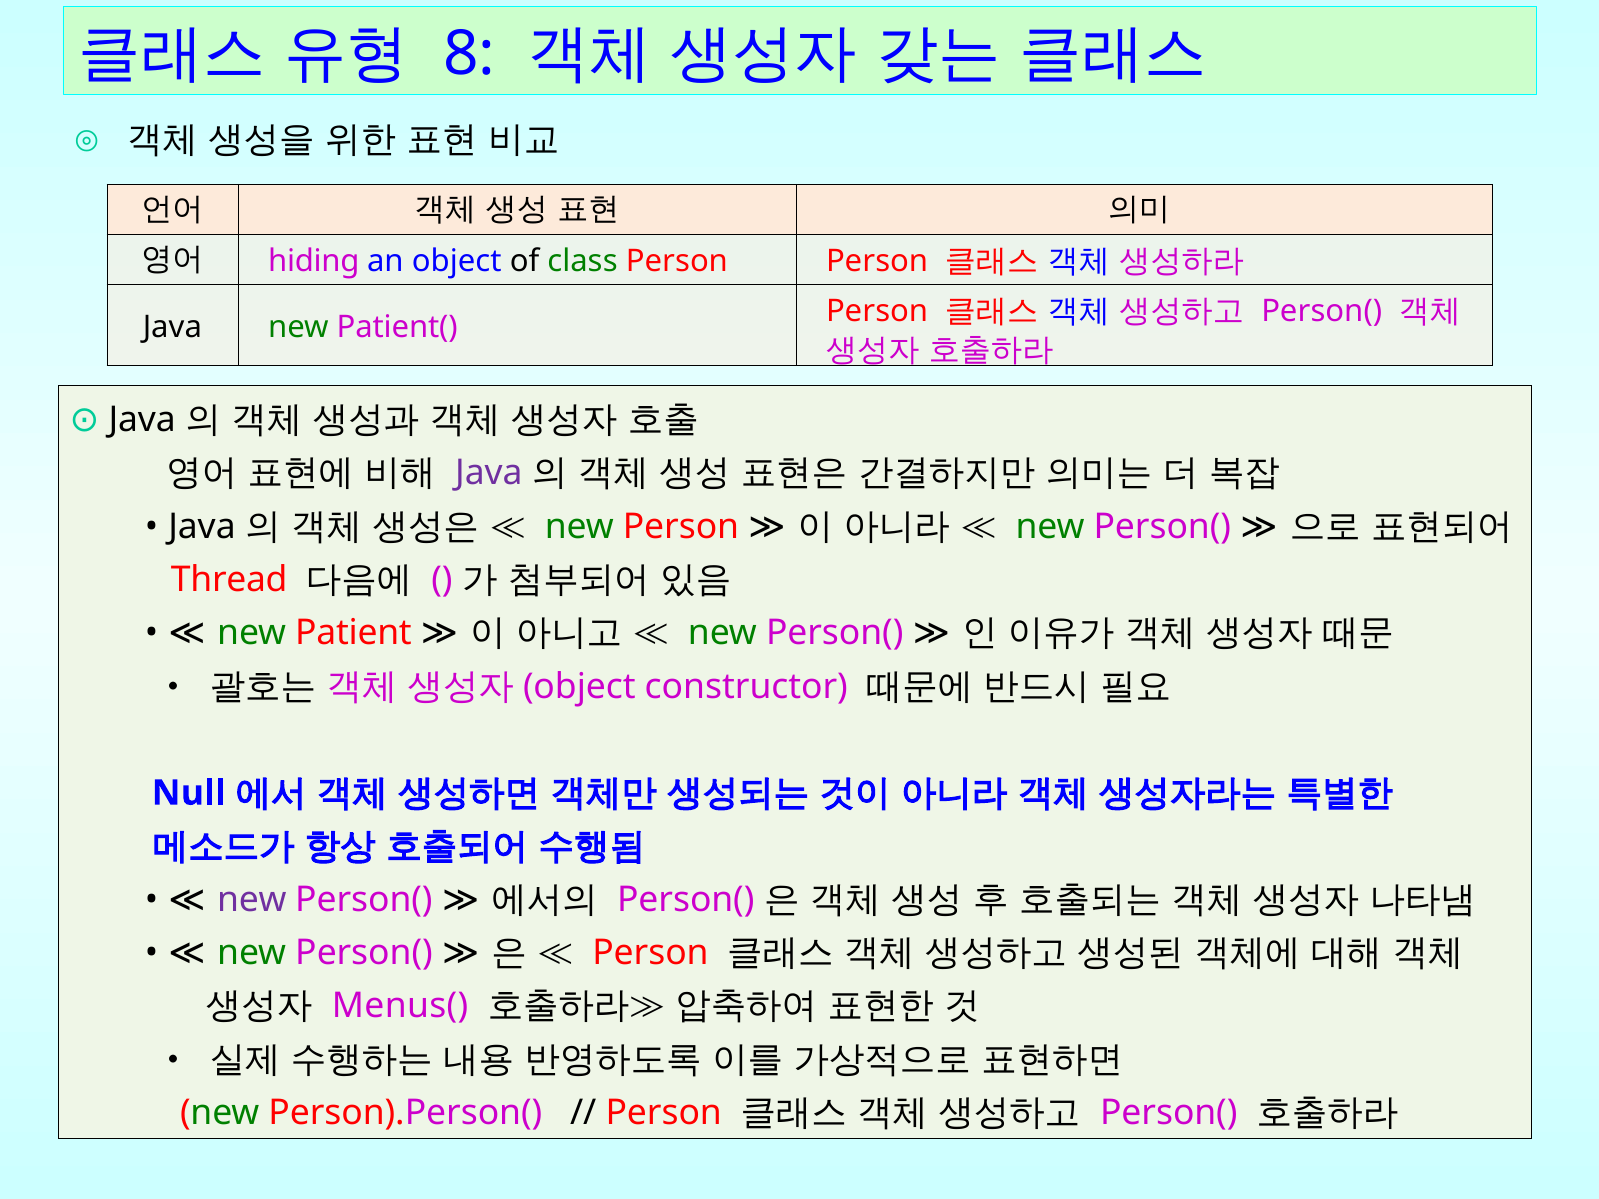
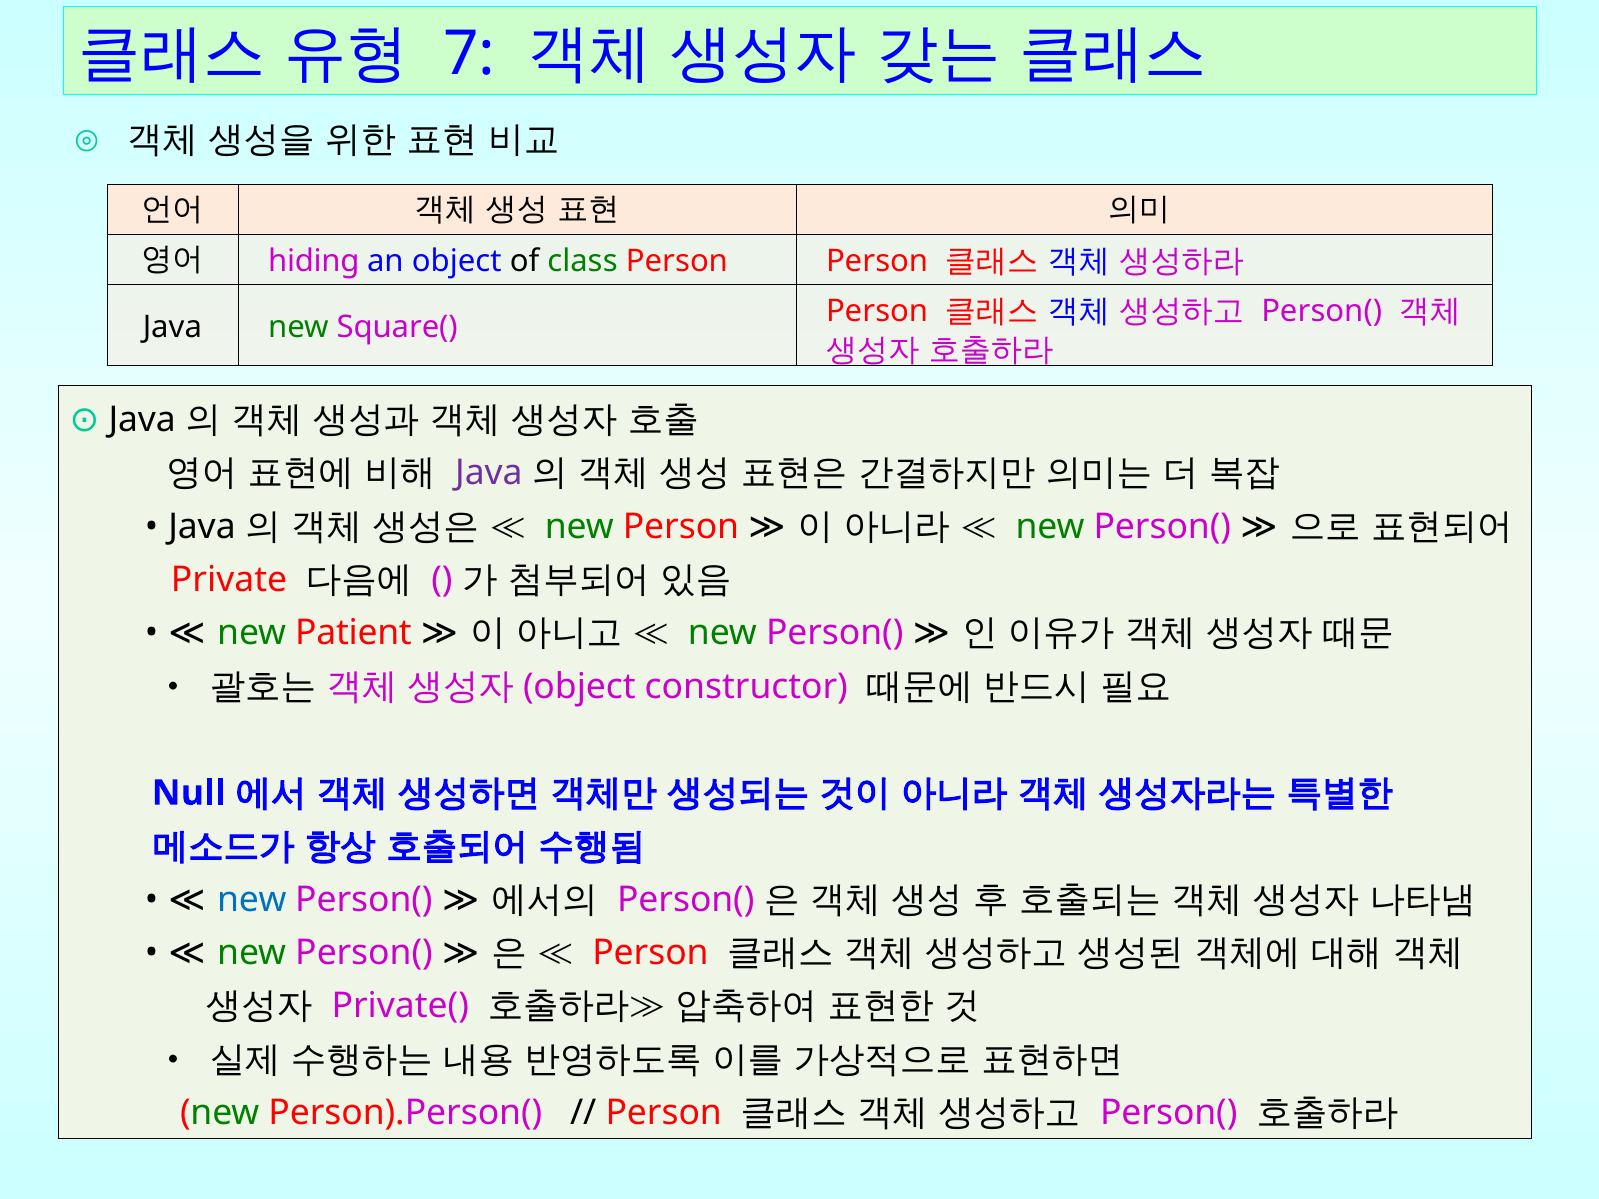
8: 8 -> 7 (469, 54)
Patient(: Patient( -> Square( (397, 327)
Thread: Thread -> Private (229, 580)
new colour: purple -> blue (252, 900)
Menus(: Menus( -> Private( (400, 1006)
